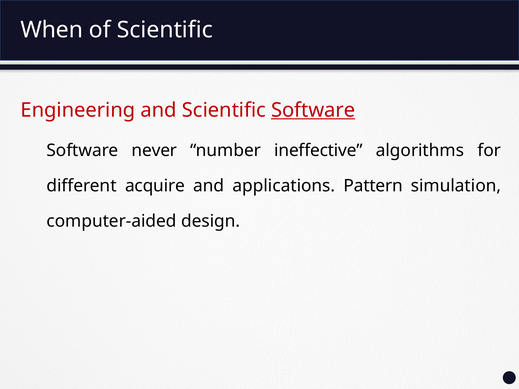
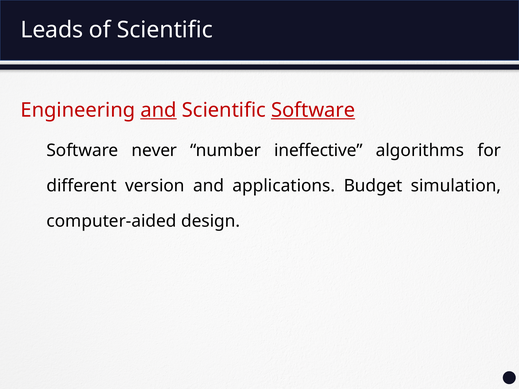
When: When -> Leads (52, 30)
and underline: none -> present (159, 110)
acquire: acquire -> version (155, 186)
Pattern: Pattern -> Budget (373, 186)
